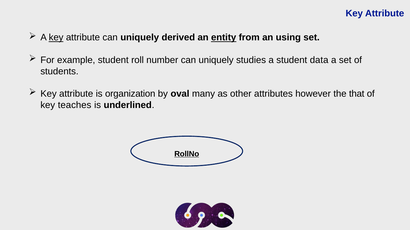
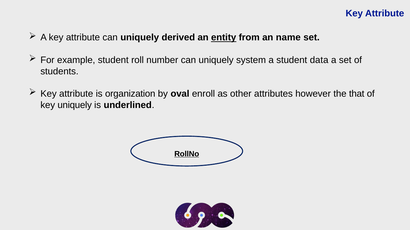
key underline: present -> none (56, 38)
using: using -> name (288, 38)
studies: studies -> system (251, 60)
many: many -> enroll (204, 94)
key teaches: teaches -> uniquely (75, 105)
